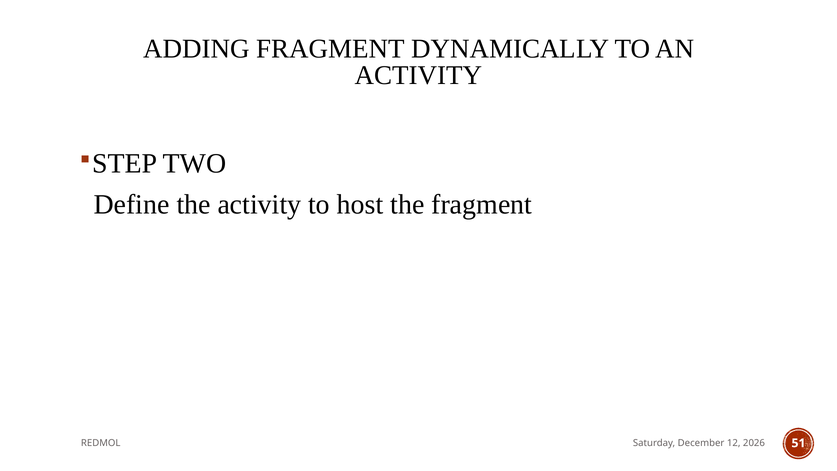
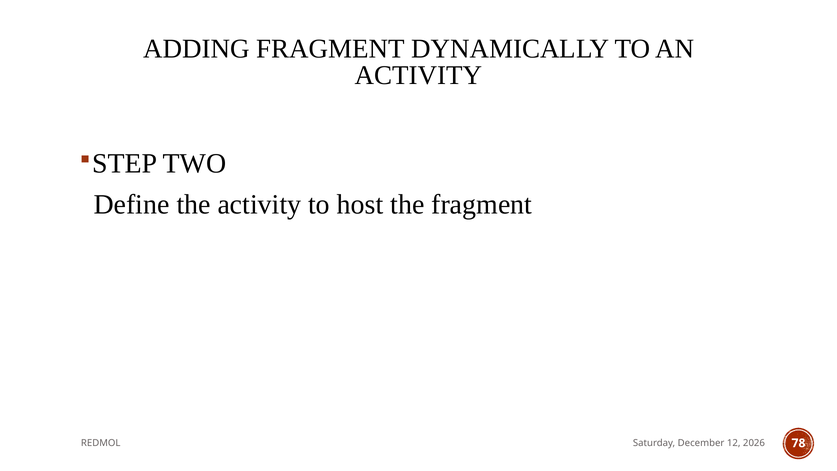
51: 51 -> 78 (798, 443)
